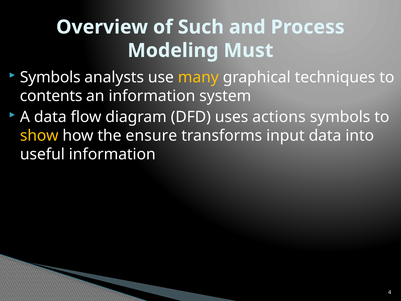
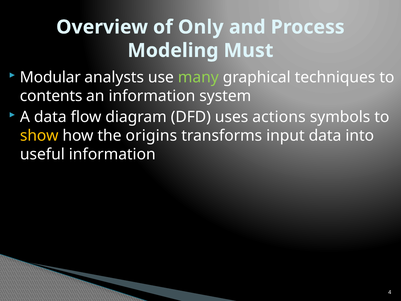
Such: Such -> Only (201, 27)
Symbols: Symbols -> Modular (50, 77)
many colour: yellow -> light green (198, 77)
ensure: ensure -> origins (151, 136)
